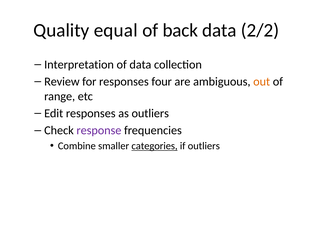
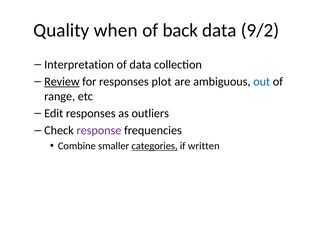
equal: equal -> when (116, 30)
2/2: 2/2 -> 9/2 (260, 30)
Review underline: none -> present (62, 82)
four: four -> plot (162, 82)
out colour: orange -> blue (262, 82)
if outliers: outliers -> written (204, 146)
